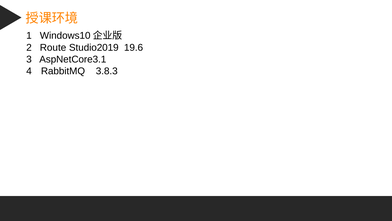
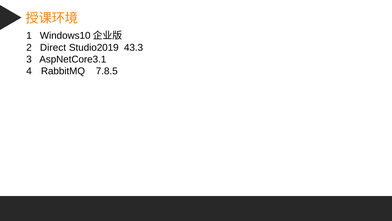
Route: Route -> Direct (53, 47)
19.6: 19.6 -> 43.3 (134, 47)
3.8.3: 3.8.3 -> 7.8.5 (107, 71)
